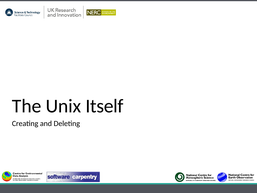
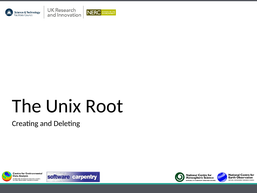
Itself: Itself -> Root (104, 106)
